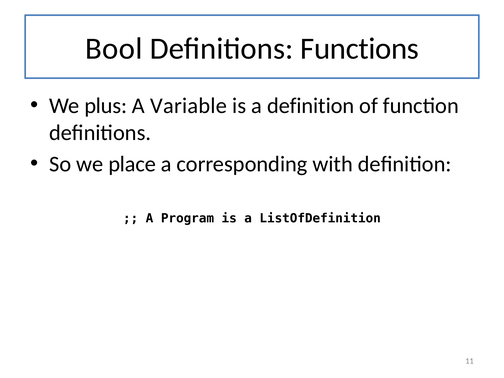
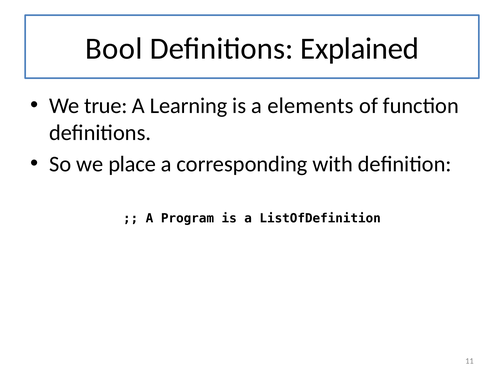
Functions: Functions -> Explained (360, 49)
plus: plus -> true (106, 106)
Variable: Variable -> Learning (189, 106)
a definition: definition -> elements (311, 106)
